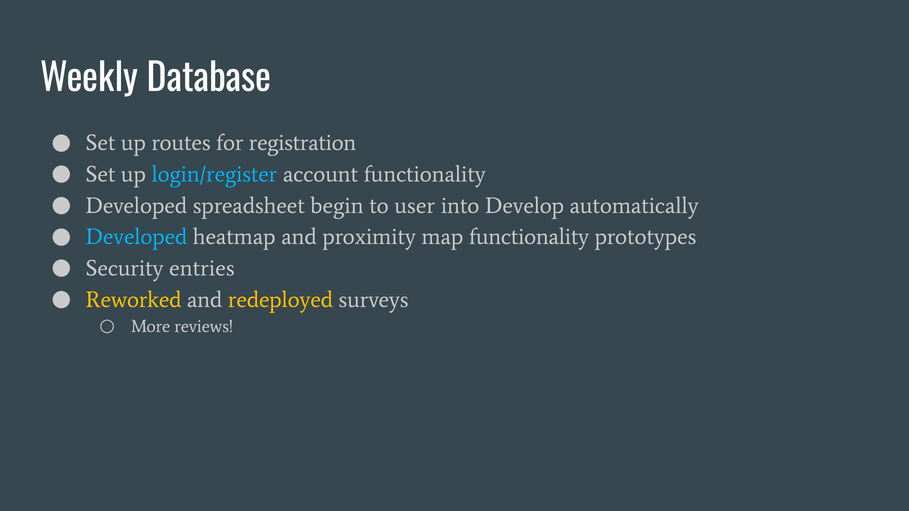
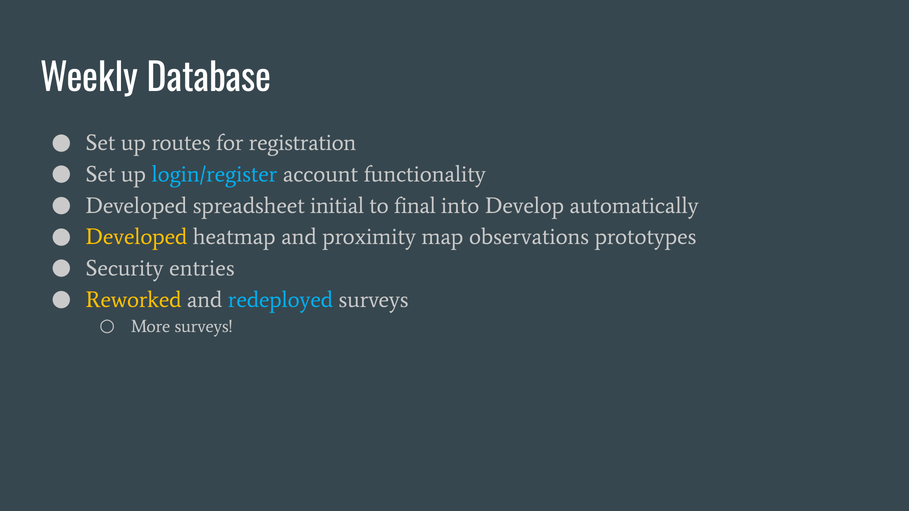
begin: begin -> initial (337, 206)
user: user -> final (415, 206)
Developed colour: light blue -> yellow (136, 237)
map functionality: functionality -> observations (529, 237)
redeployed colour: yellow -> light blue (281, 300)
More reviews: reviews -> surveys (204, 327)
